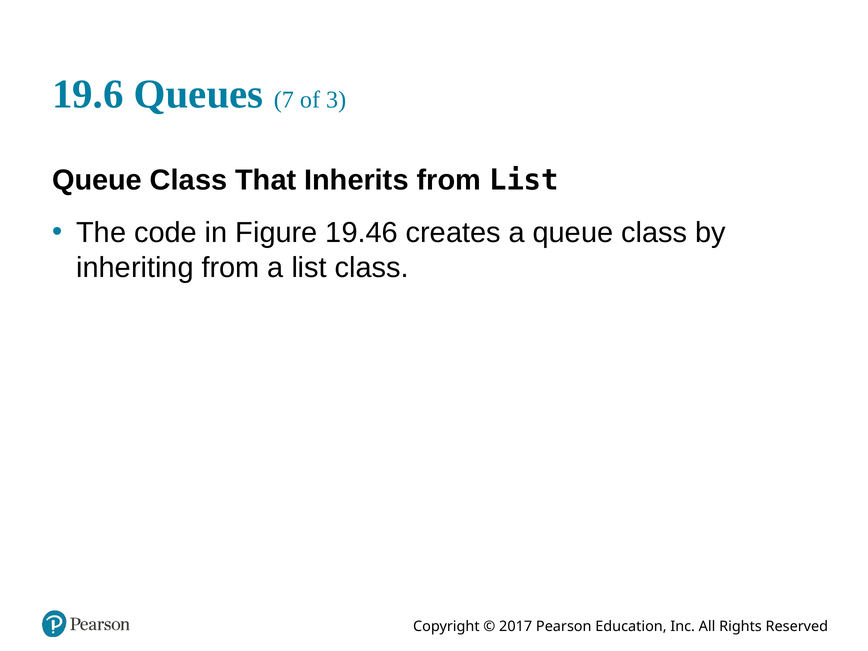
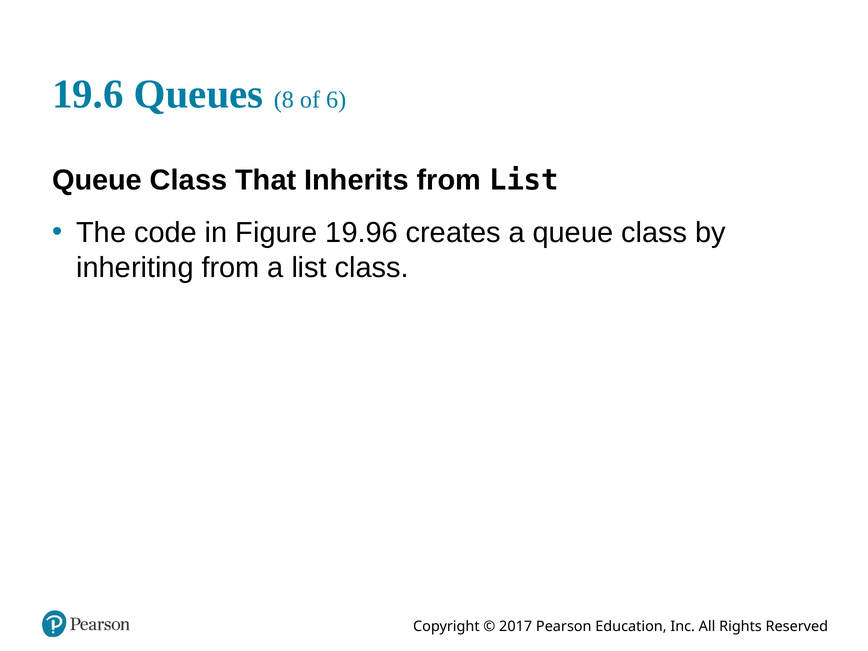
7: 7 -> 8 (284, 100)
3: 3 -> 6 (336, 100)
19.46: 19.46 -> 19.96 (362, 233)
